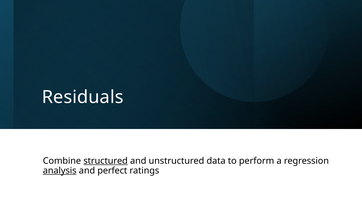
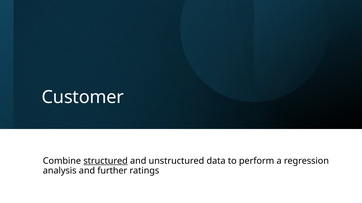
Residuals: Residuals -> Customer (83, 98)
analysis underline: present -> none (60, 171)
perfect: perfect -> further (112, 171)
